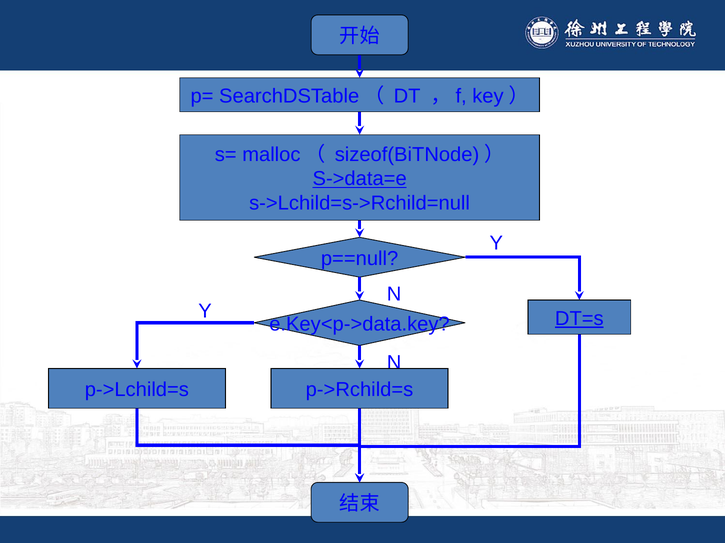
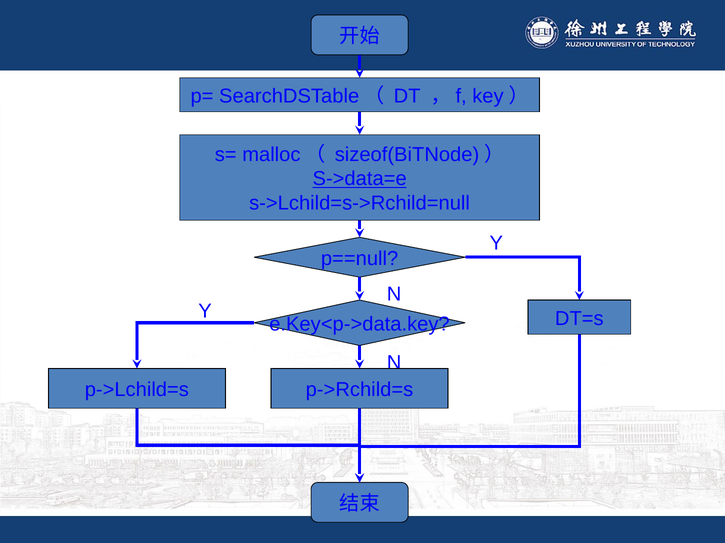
DT=s underline: present -> none (579, 319)
